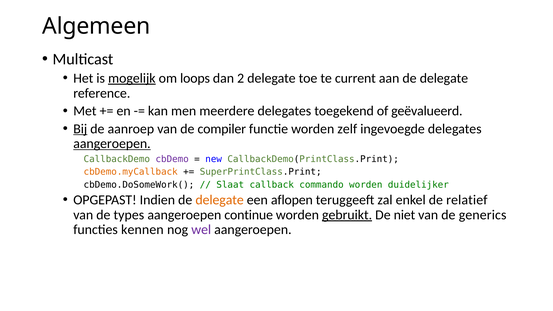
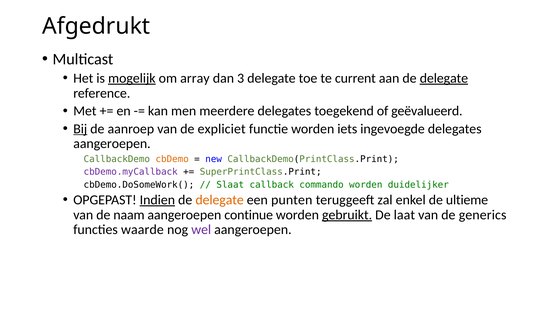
Algemeen: Algemeen -> Afgedrukt (96, 26)
loops: loops -> array (195, 78)
2: 2 -> 3 (241, 78)
delegate underline: none -> present (444, 78)
compiler: compiler -> expliciet (222, 129)
zelf: zelf -> iets (347, 129)
aangeroepen underline: present -> none (112, 144)
cbDemo colour: purple -> orange (172, 159)
cbDemo.myCallback colour: orange -> purple (131, 172)
Indien underline: none -> present (157, 200)
aflopen: aflopen -> punten (292, 200)
relatief: relatief -> ultieme (467, 200)
types: types -> naam (129, 215)
niet: niet -> laat (404, 215)
kennen: kennen -> waarde (142, 230)
